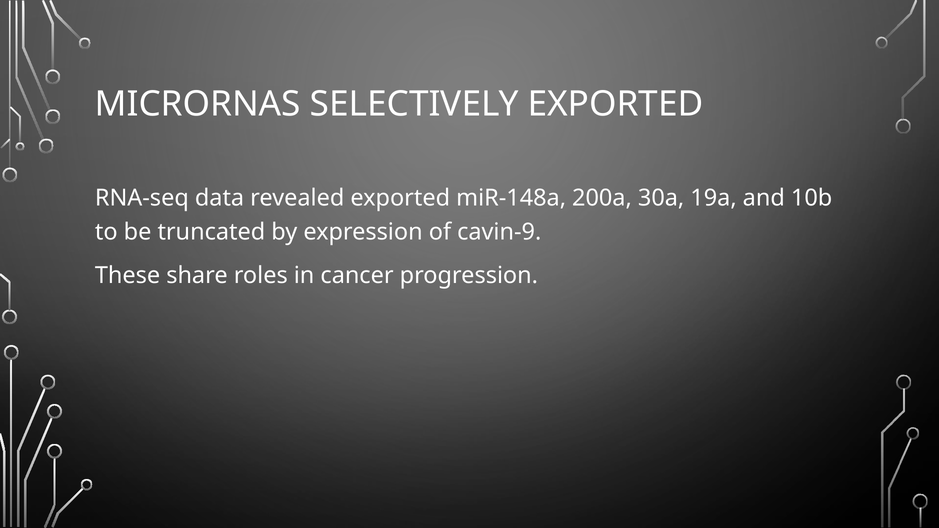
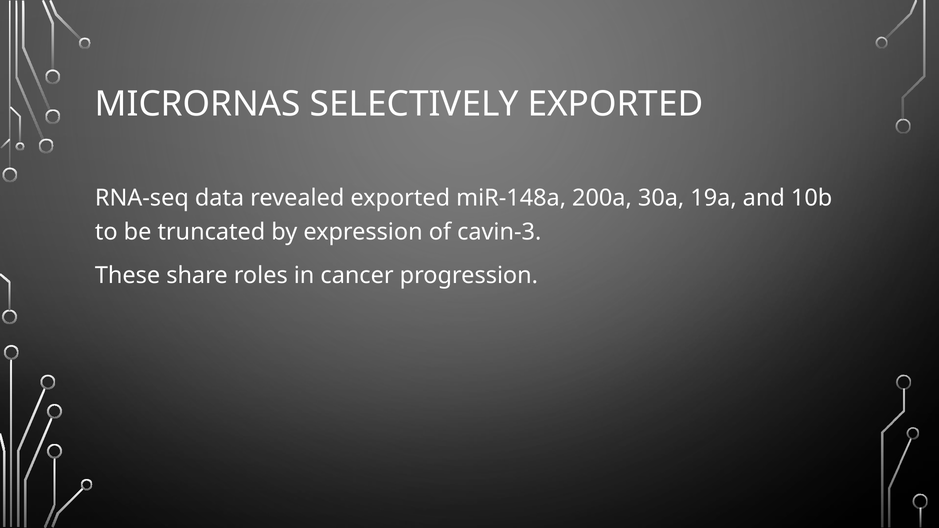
cavin-9: cavin-9 -> cavin-3 (499, 232)
